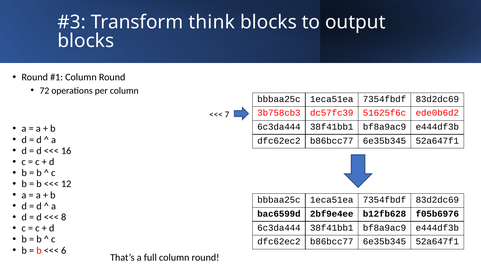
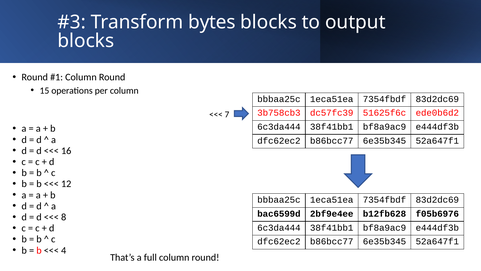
think: think -> bytes (212, 22)
72: 72 -> 15 (44, 90)
6: 6 -> 4 (64, 250)
